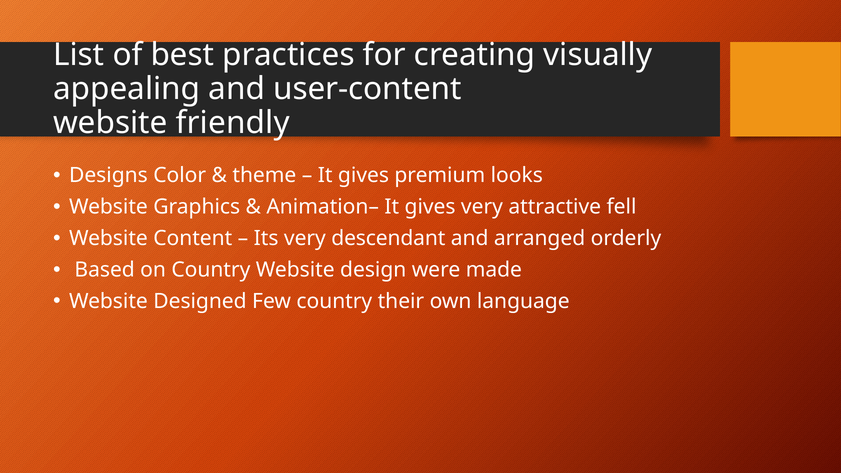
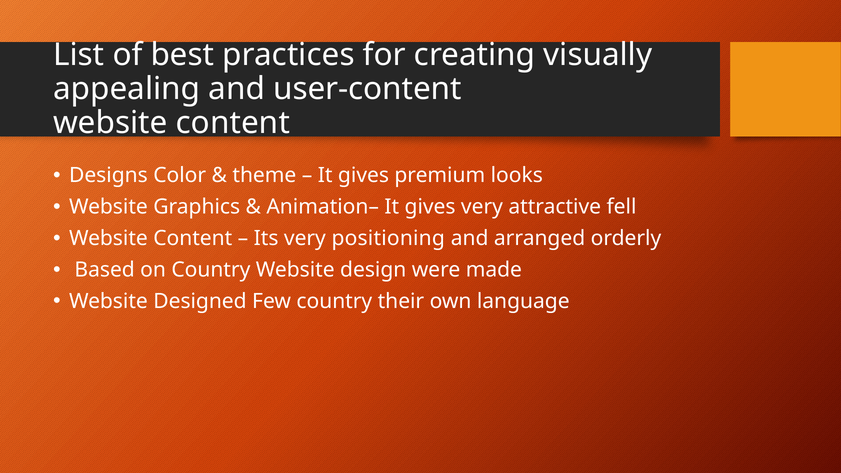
friendly: friendly -> content (233, 123)
descendant: descendant -> positioning (388, 239)
